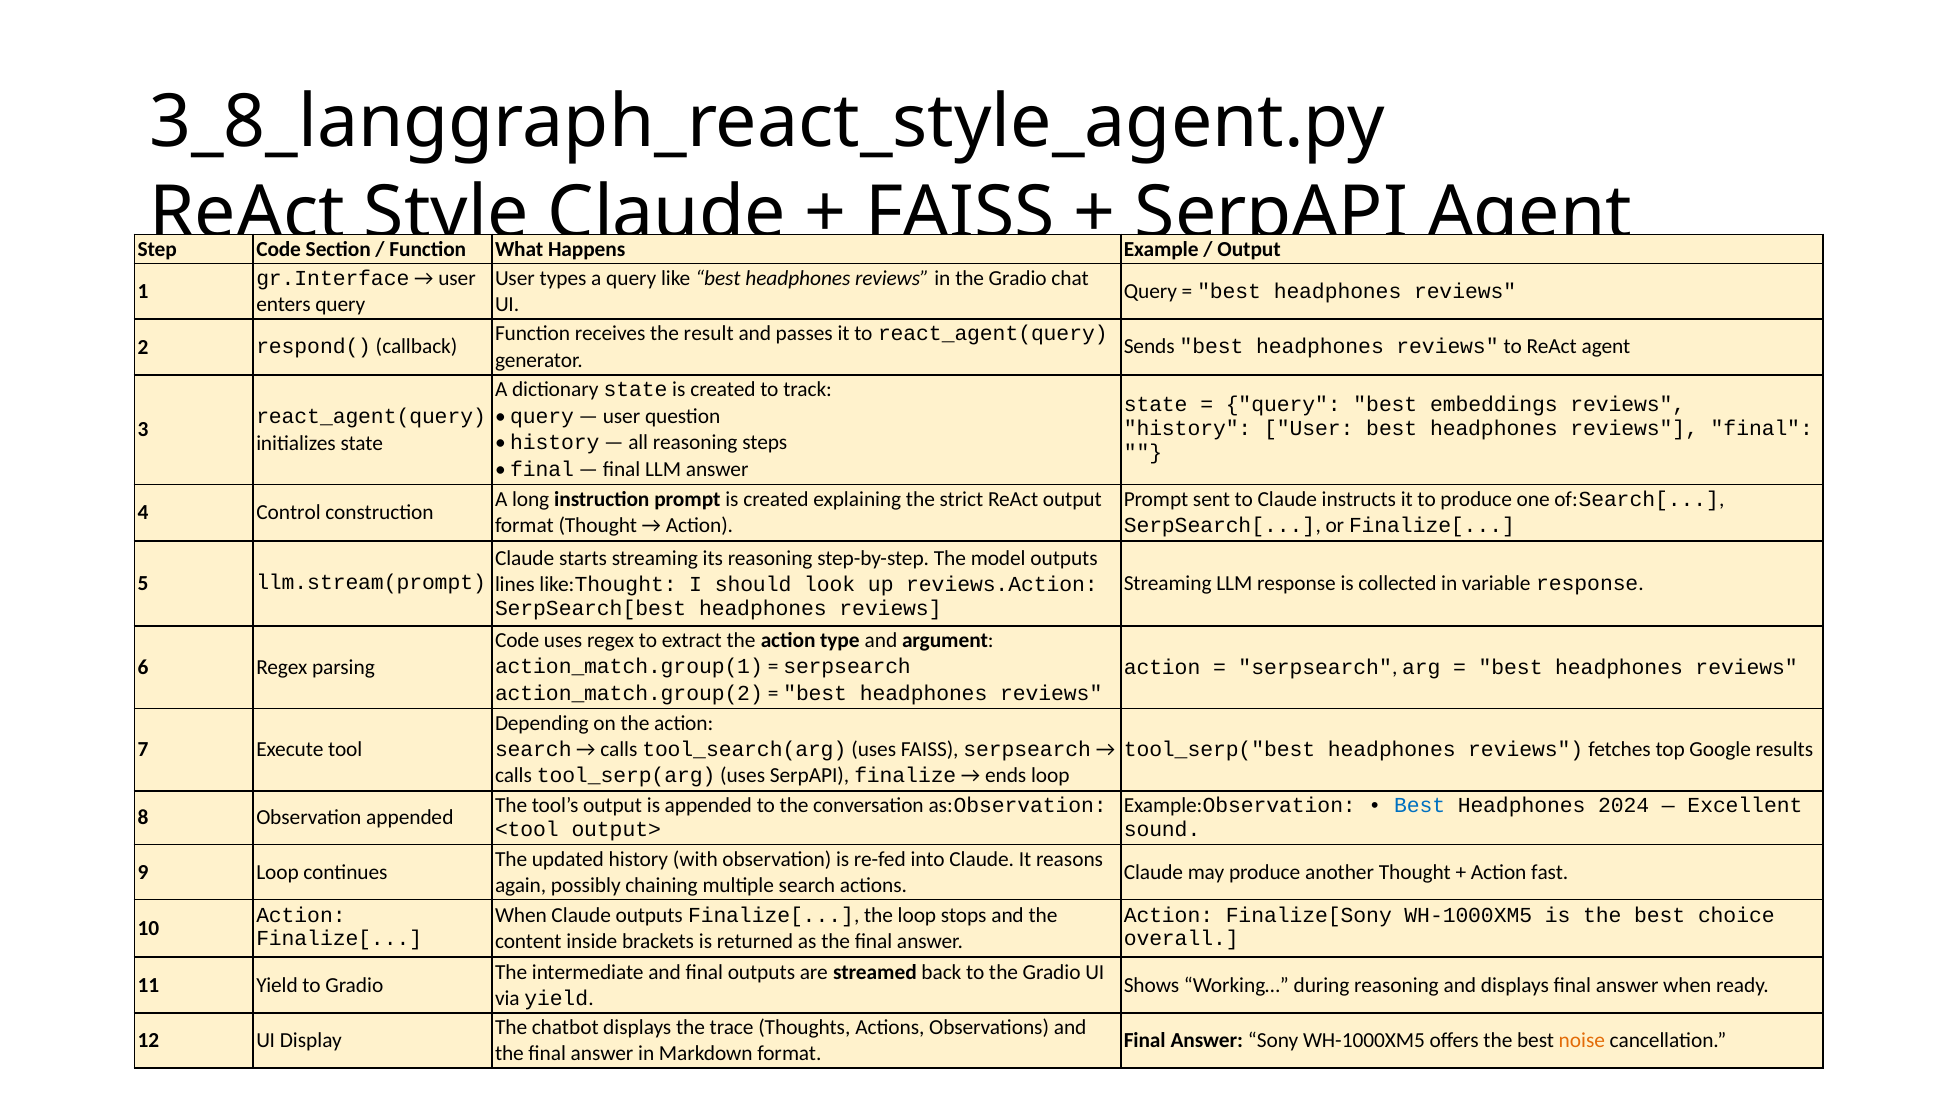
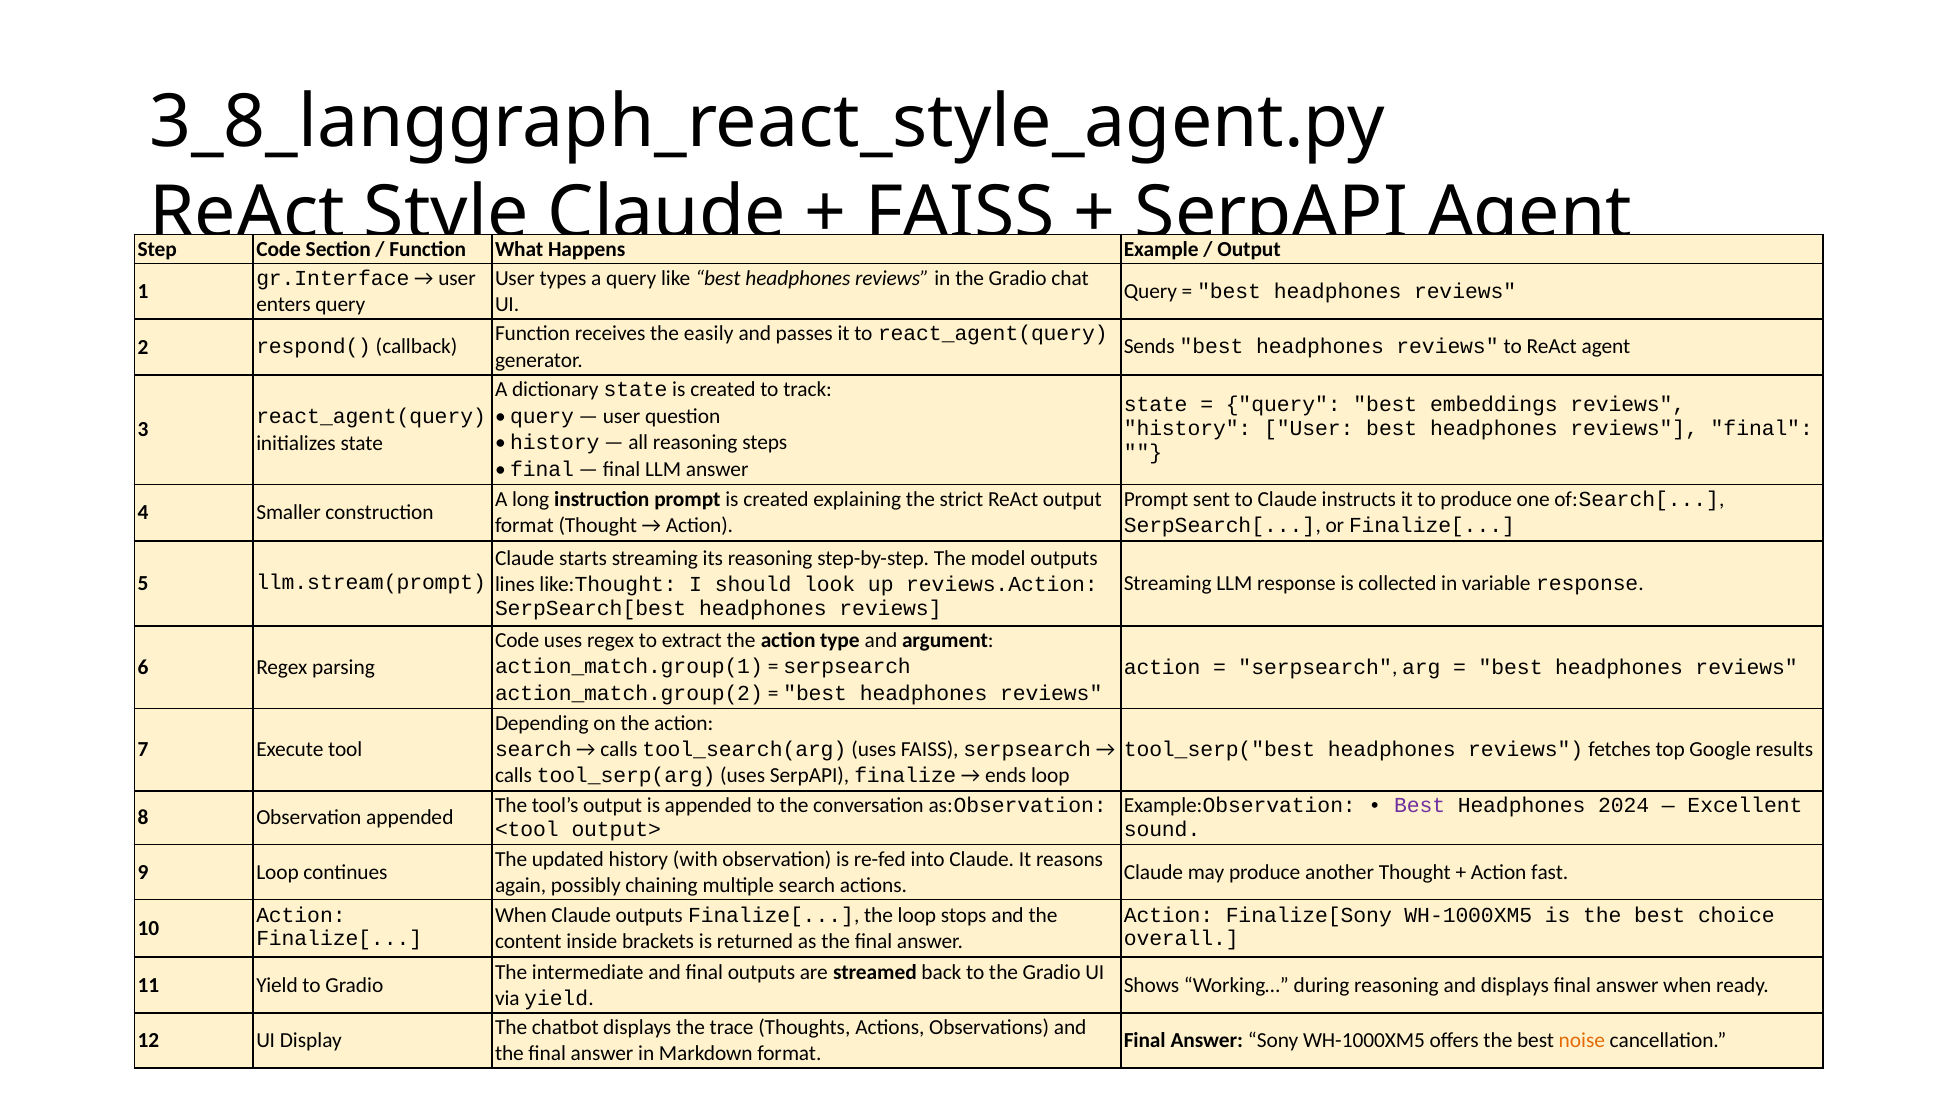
result: result -> easily (709, 334)
Control: Control -> Smaller (289, 513)
Best colour: blue -> purple (1420, 806)
